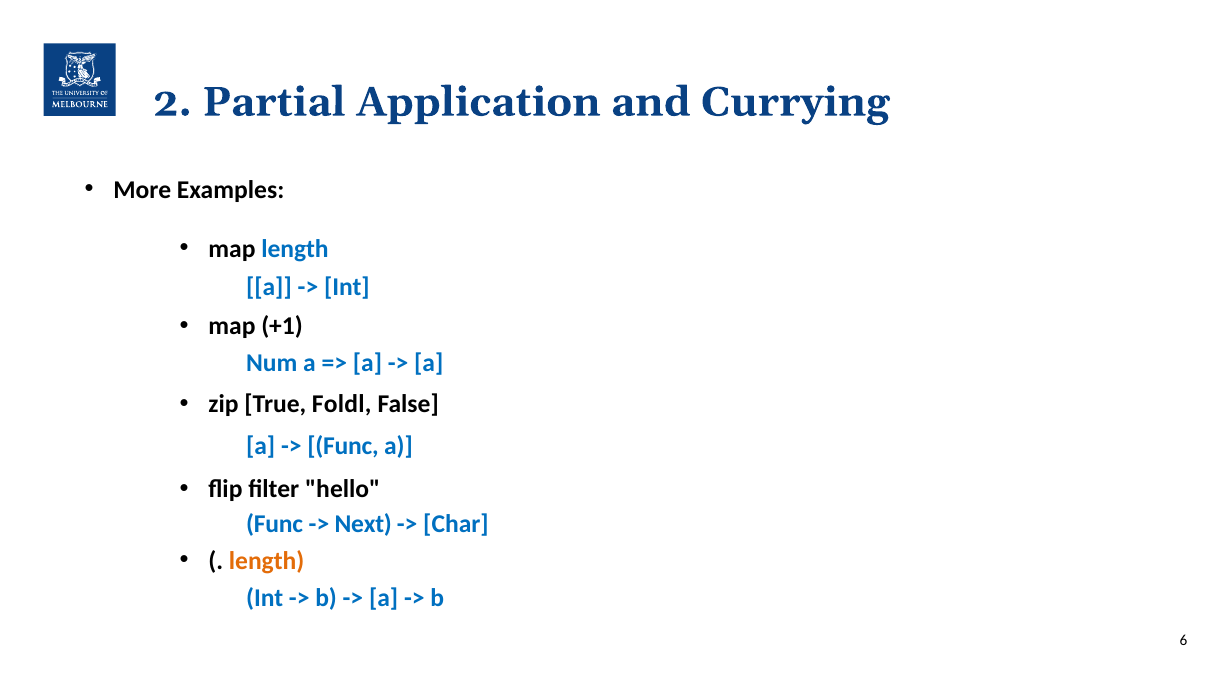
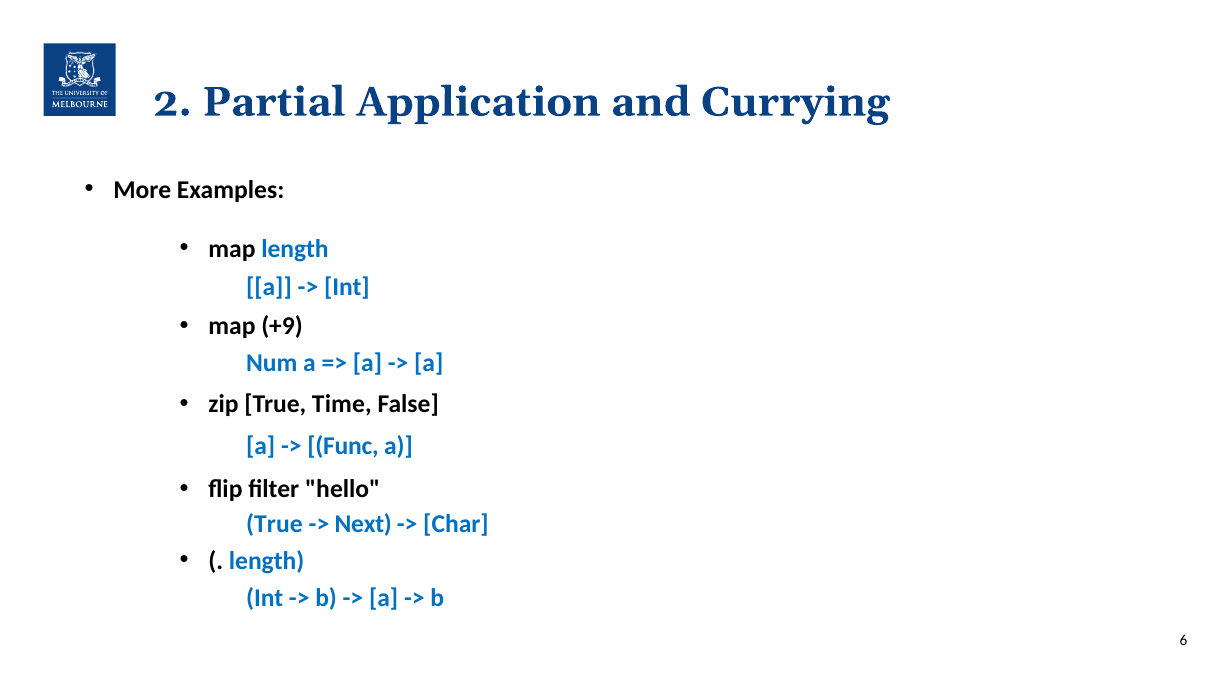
+1: +1 -> +9 (282, 326)
Foldl: Foldl -> Time (342, 404)
Func: Func -> True (274, 523)
length colour: orange -> blue (267, 560)
